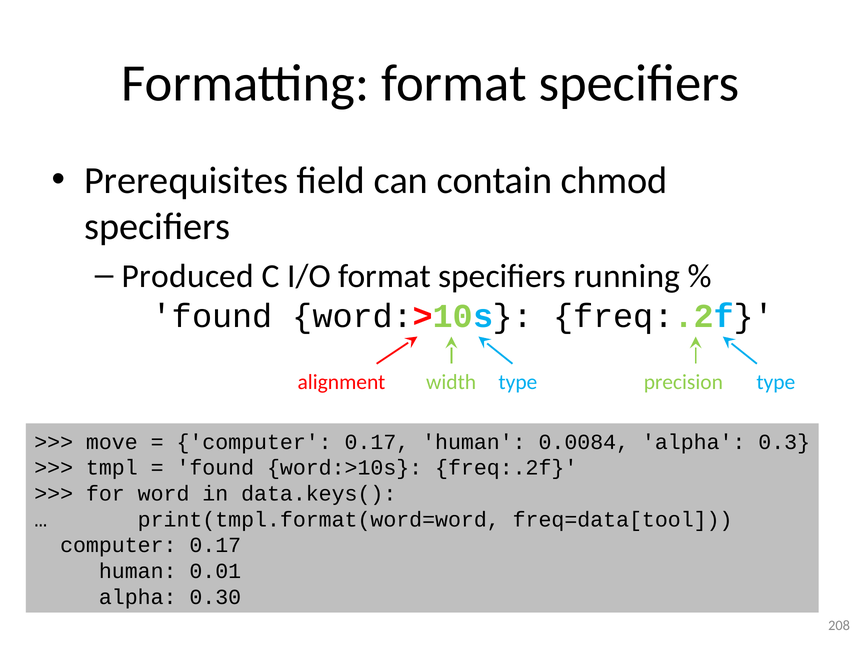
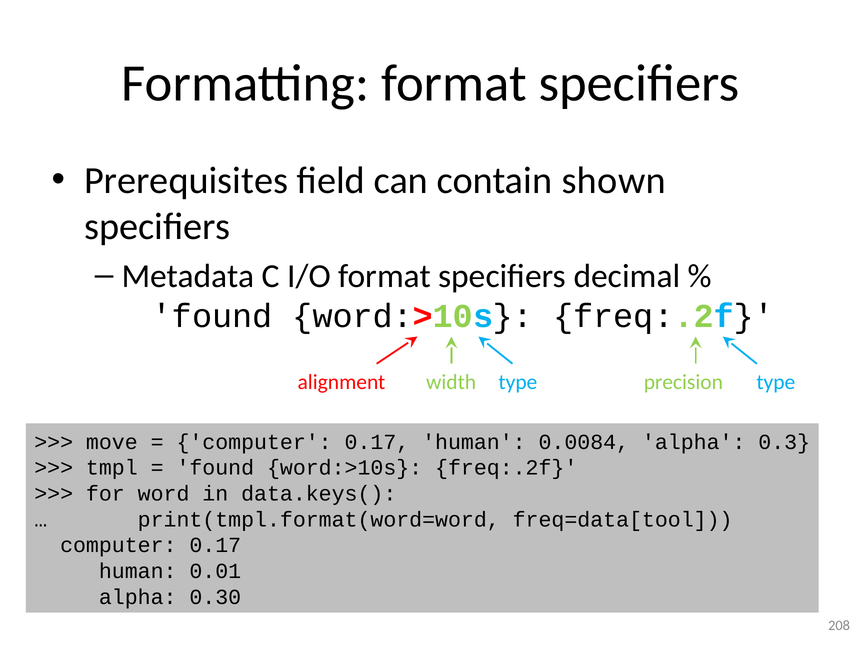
chmod: chmod -> shown (614, 181)
Produced: Produced -> Metadata (188, 276)
running: running -> decimal (627, 276)
